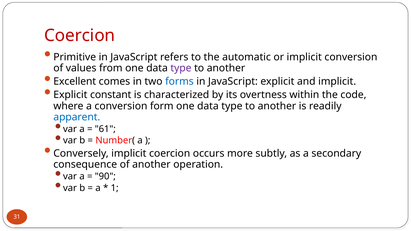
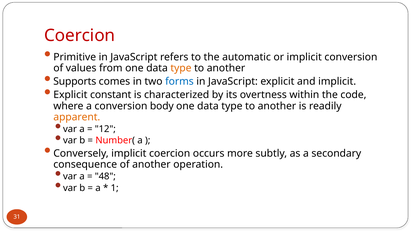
type colour: purple -> orange (181, 68)
Excellent: Excellent -> Supports (75, 82)
form: form -> body (162, 106)
apparent colour: blue -> orange (77, 117)
61: 61 -> 12 (105, 129)
90: 90 -> 48 (105, 177)
